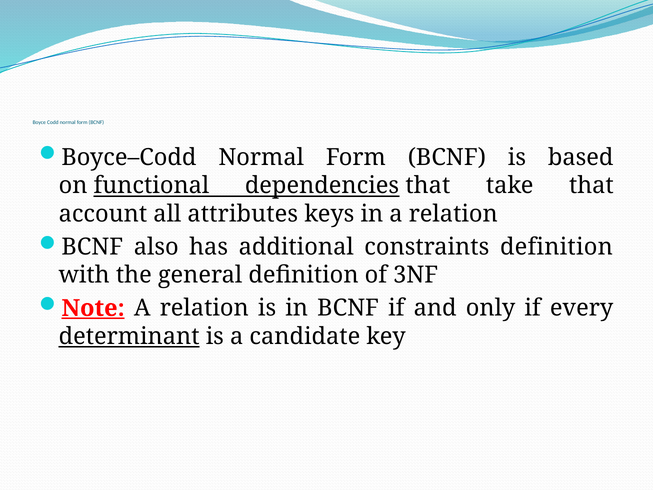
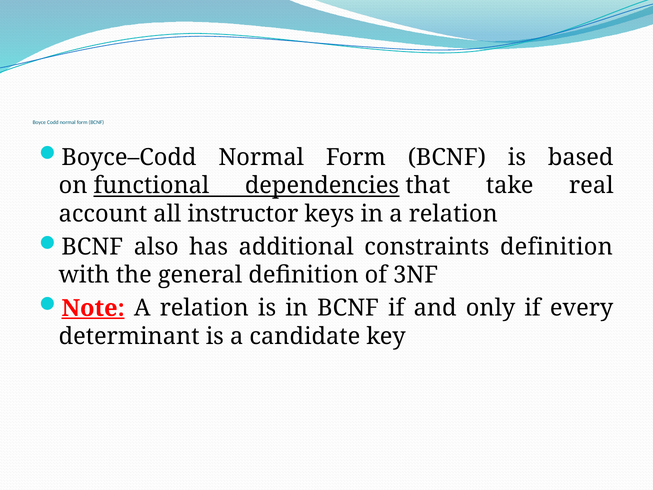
take that: that -> real (591, 185)
attributes: attributes -> instructor (243, 214)
determinant underline: present -> none (129, 336)
